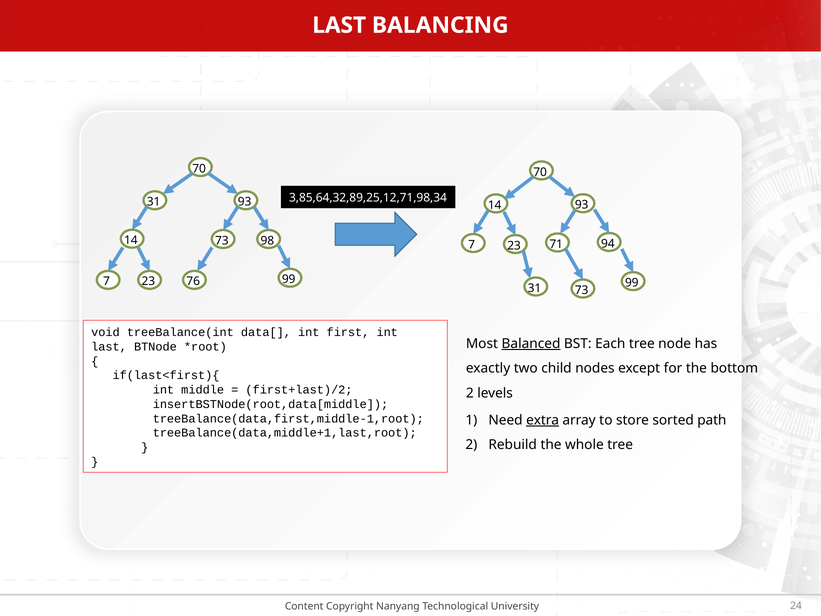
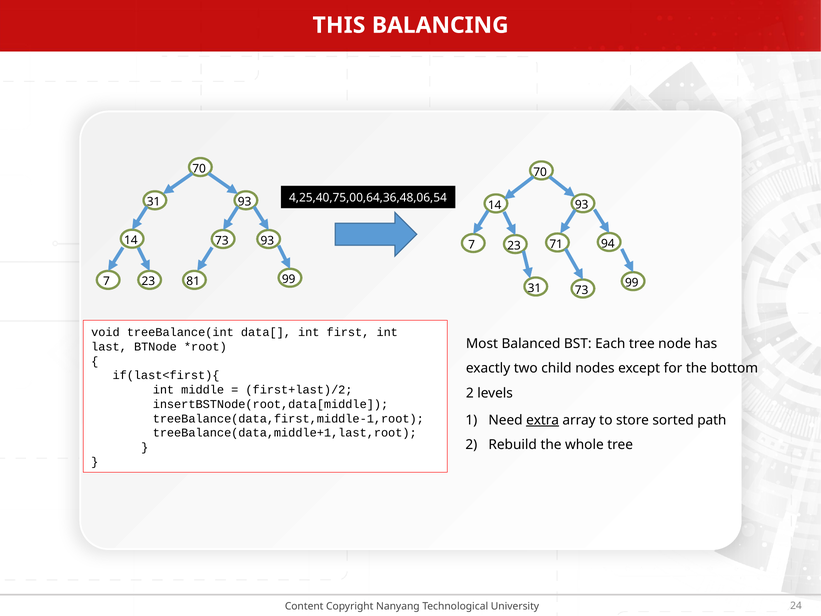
LAST: LAST -> THIS (339, 25)
3,85,64,32,89,25,12,71,98,34: 3,85,64,32,89,25,12,71,98,34 -> 4,25,40,75,00,64,36,48,06,54 (368, 198)
73 98: 98 -> 93 (267, 241)
76: 76 -> 81 (193, 281)
Balanced underline: present -> none (531, 344)
